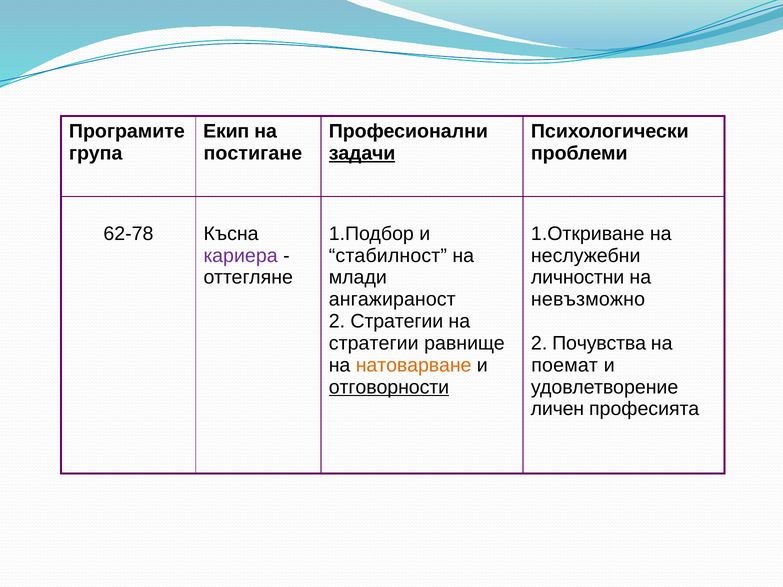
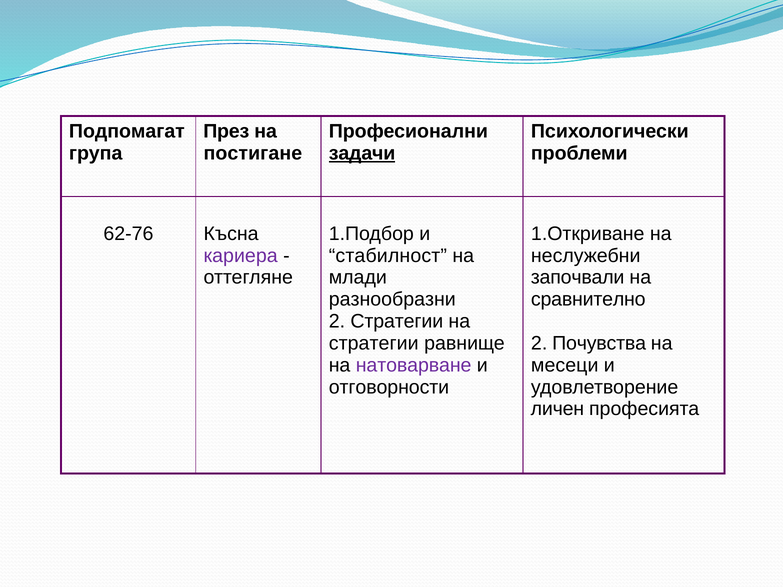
Програмите: Програмите -> Подпомагат (127, 131)
Екип: Екип -> През (226, 131)
62-78: 62-78 -> 62-76 (128, 234)
личностни: личностни -> започвали (578, 278)
ангажираност: ангажираност -> разнообразни (392, 300)
невъзможно: невъзможно -> сравнително (588, 300)
натоварване colour: orange -> purple (414, 365)
поемат: поемат -> месеци (565, 365)
отговорности underline: present -> none (389, 387)
